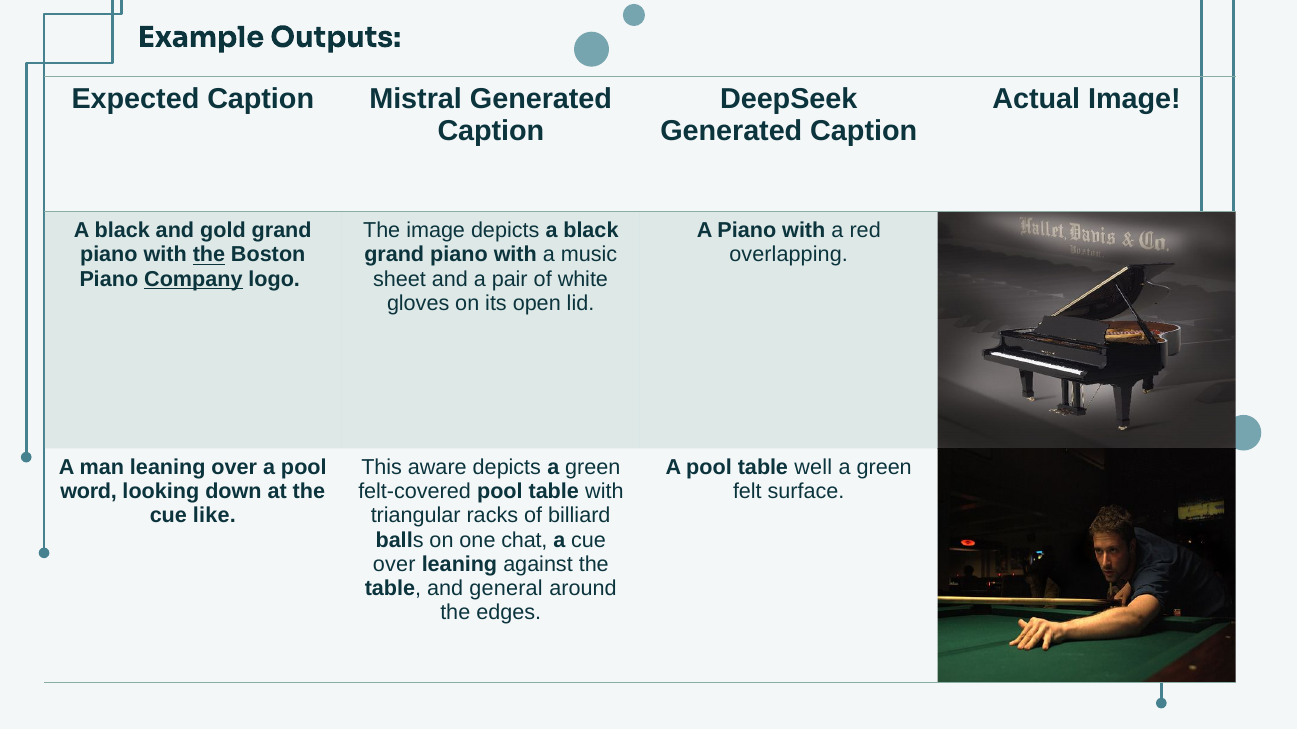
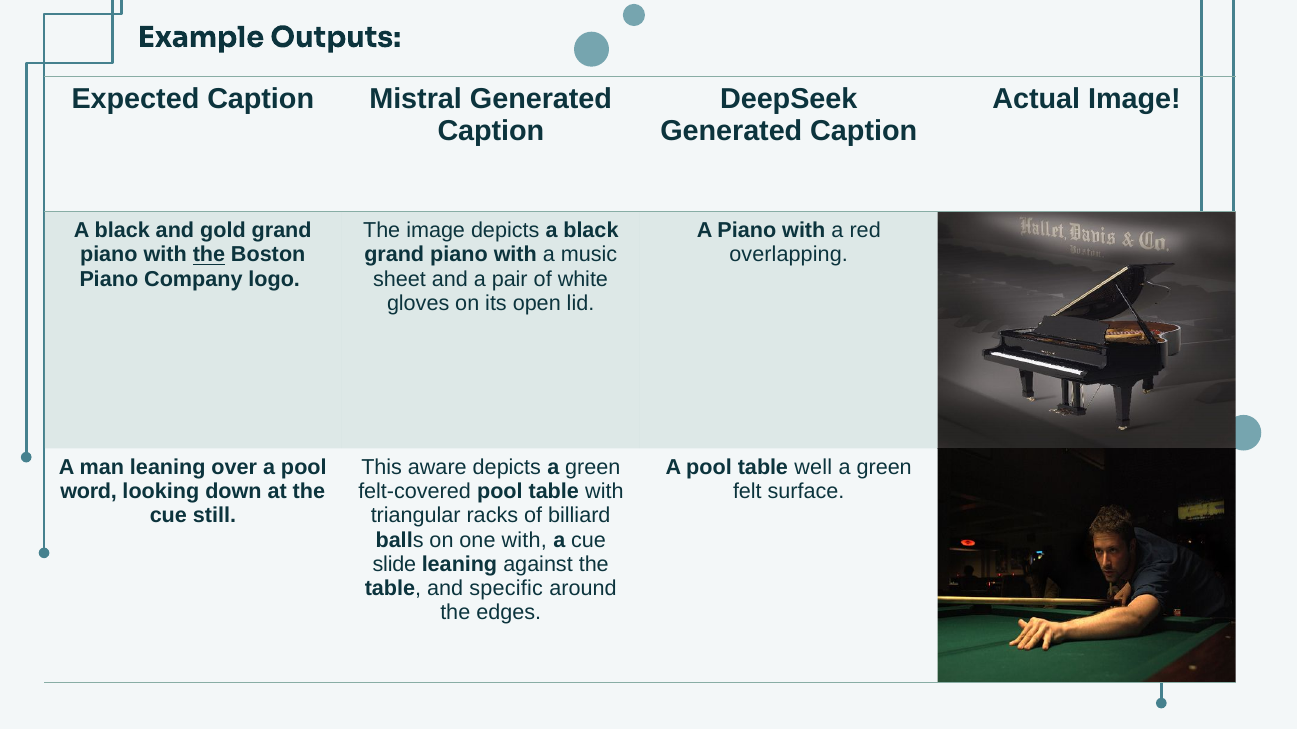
Company underline: present -> none (193, 279)
like: like -> still (214, 516)
one chat: chat -> with (524, 540)
over: over -> slide (394, 565)
general: general -> specific (506, 589)
